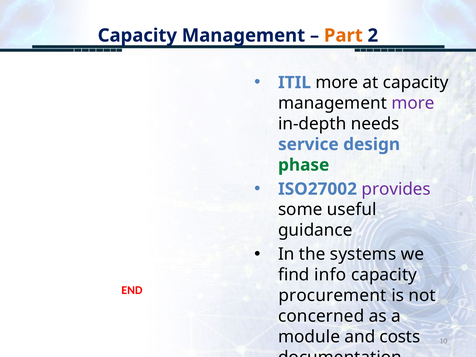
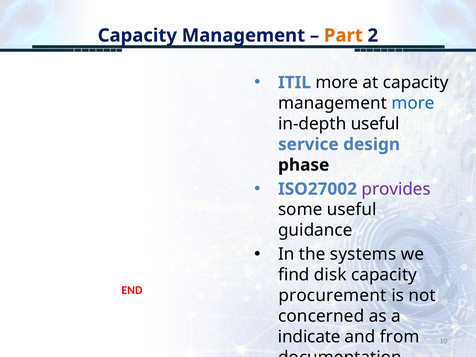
more colour: purple -> blue (413, 103)
in-depth needs: needs -> useful (375, 124)
phase colour: green -> black (304, 165)
info: info -> disk (330, 275)
module: module -> indicate (309, 337)
costs: costs -> from (400, 337)
